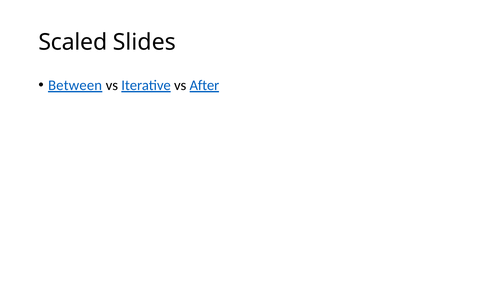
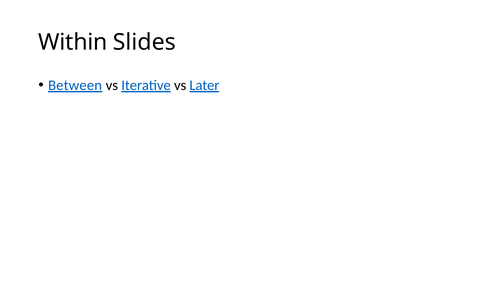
Scaled: Scaled -> Within (73, 42)
After: After -> Later (204, 85)
